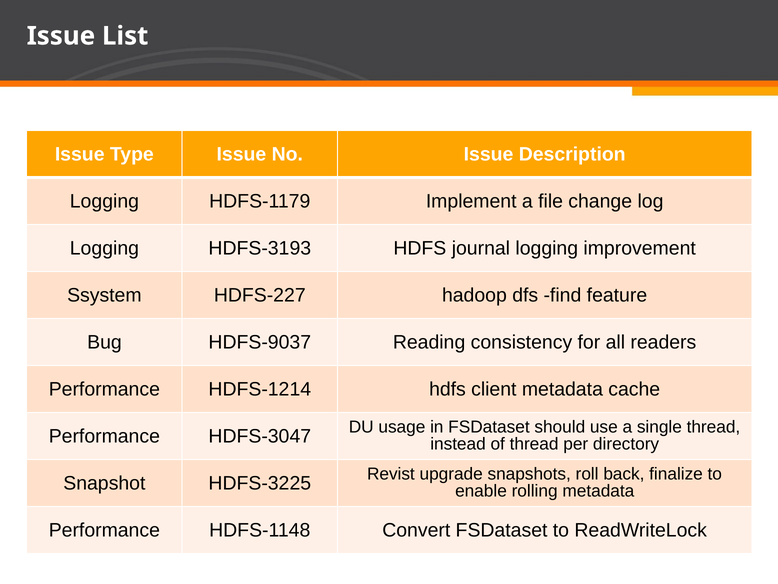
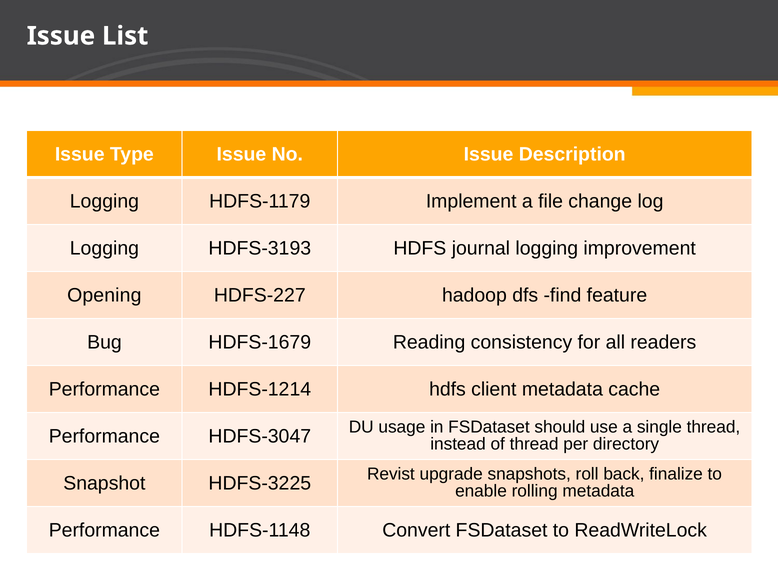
Ssystem: Ssystem -> Opening (104, 295)
HDFS-9037: HDFS-9037 -> HDFS-1679 (260, 342)
